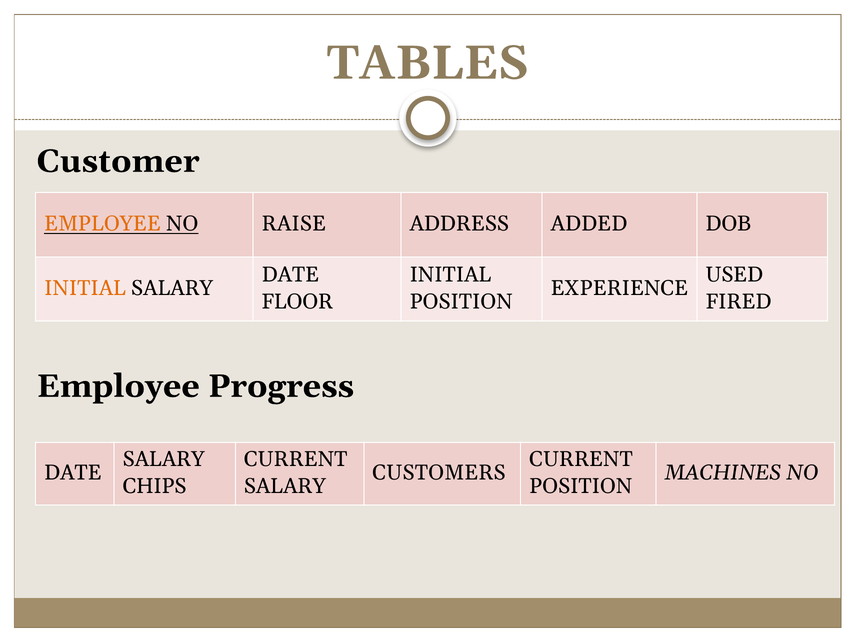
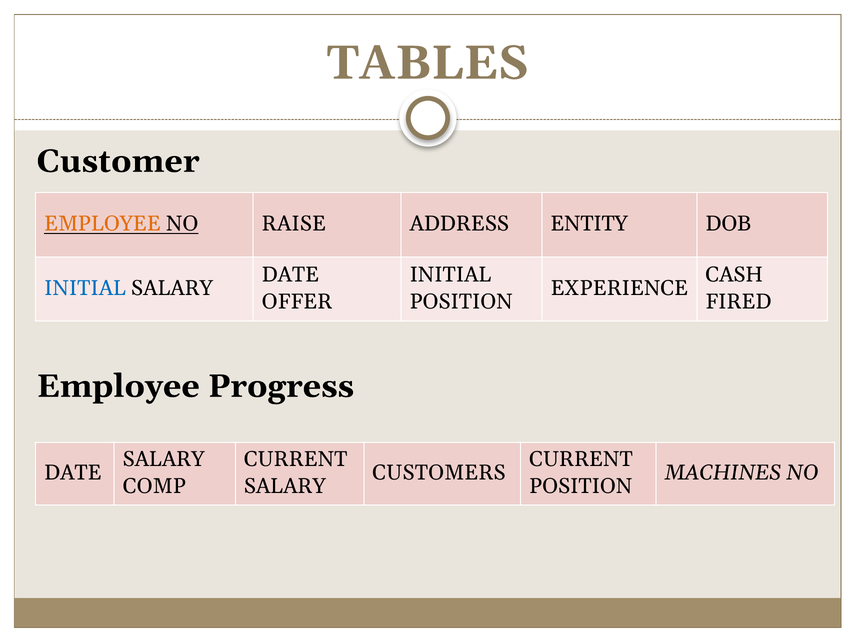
ADDED: ADDED -> ENTITY (589, 224)
USED: USED -> CASH (734, 275)
INITIAL colour: orange -> blue (85, 288)
FLOOR: FLOOR -> OFFER (297, 302)
CHIPS: CHIPS -> COMP (154, 486)
